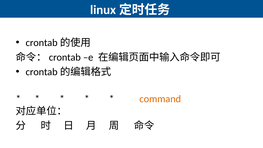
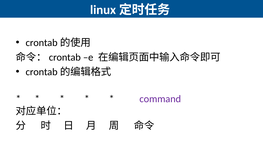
command colour: orange -> purple (160, 99)
